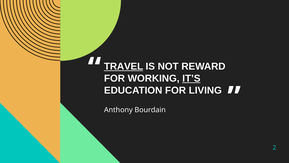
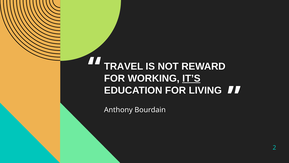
TRAVEL underline: present -> none (124, 66)
